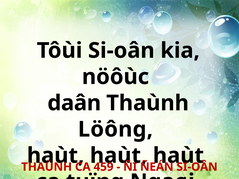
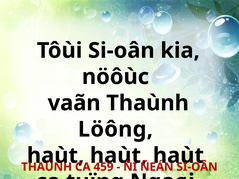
daân: daân -> vaãn (74, 103)
